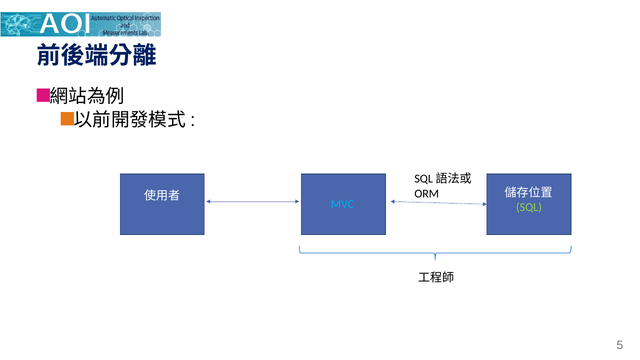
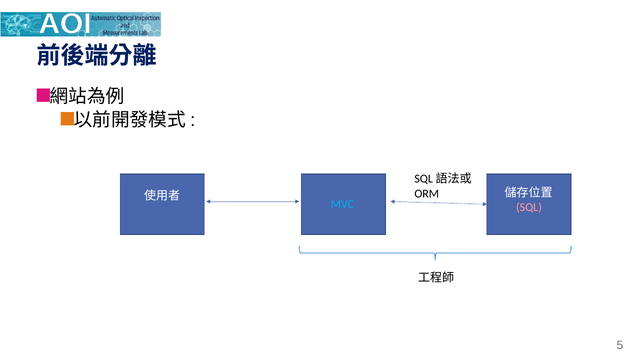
SQL colour: light green -> pink (529, 207)
